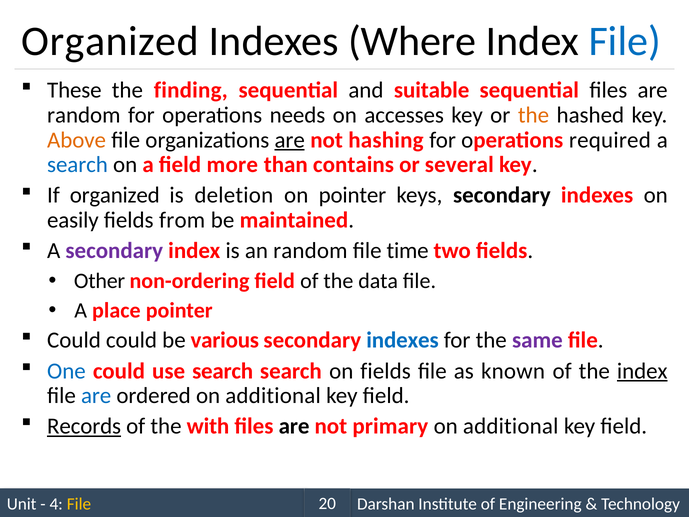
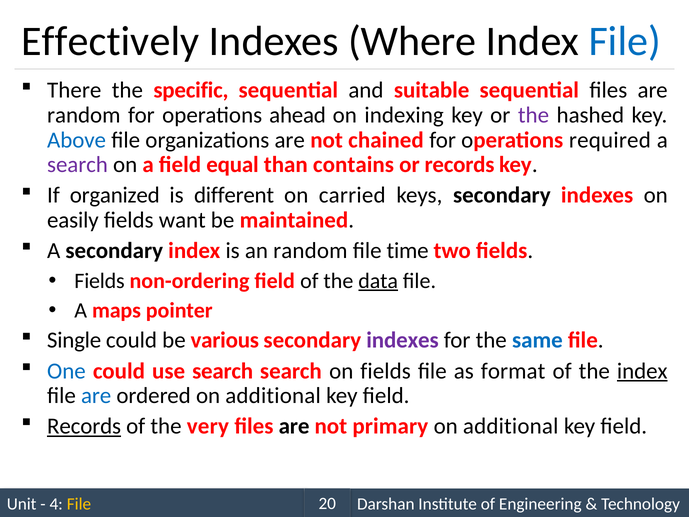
Organized: Organized -> Effectively (110, 41)
These: These -> There (74, 90)
finding: finding -> specific (191, 90)
needs: needs -> ahead (298, 115)
accesses: accesses -> indexing (404, 115)
the colour: orange -> purple (533, 115)
Above colour: orange -> blue (77, 140)
are underline: present -> none (290, 140)
hashing: hashing -> chained (386, 140)
search colour: blue -> purple (77, 165)
more: more -> equal (233, 165)
or several: several -> records (459, 165)
deletion: deletion -> different (234, 195)
on pointer: pointer -> carried (352, 195)
from: from -> want (182, 220)
secondary colour: purple -> black (114, 251)
Other: Other -> Fields (100, 281)
data underline: none -> present (378, 281)
place: place -> maps (116, 310)
Could: Could -> Single (74, 340)
indexes colour: blue -> purple (402, 340)
same colour: purple -> blue (537, 340)
known: known -> format (513, 371)
with: with -> very (208, 426)
